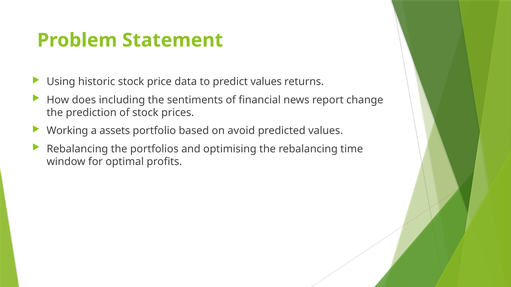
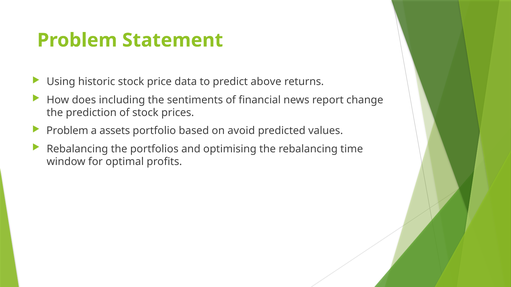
predict values: values -> above (266, 82)
Working: Working -> Problem (67, 131)
